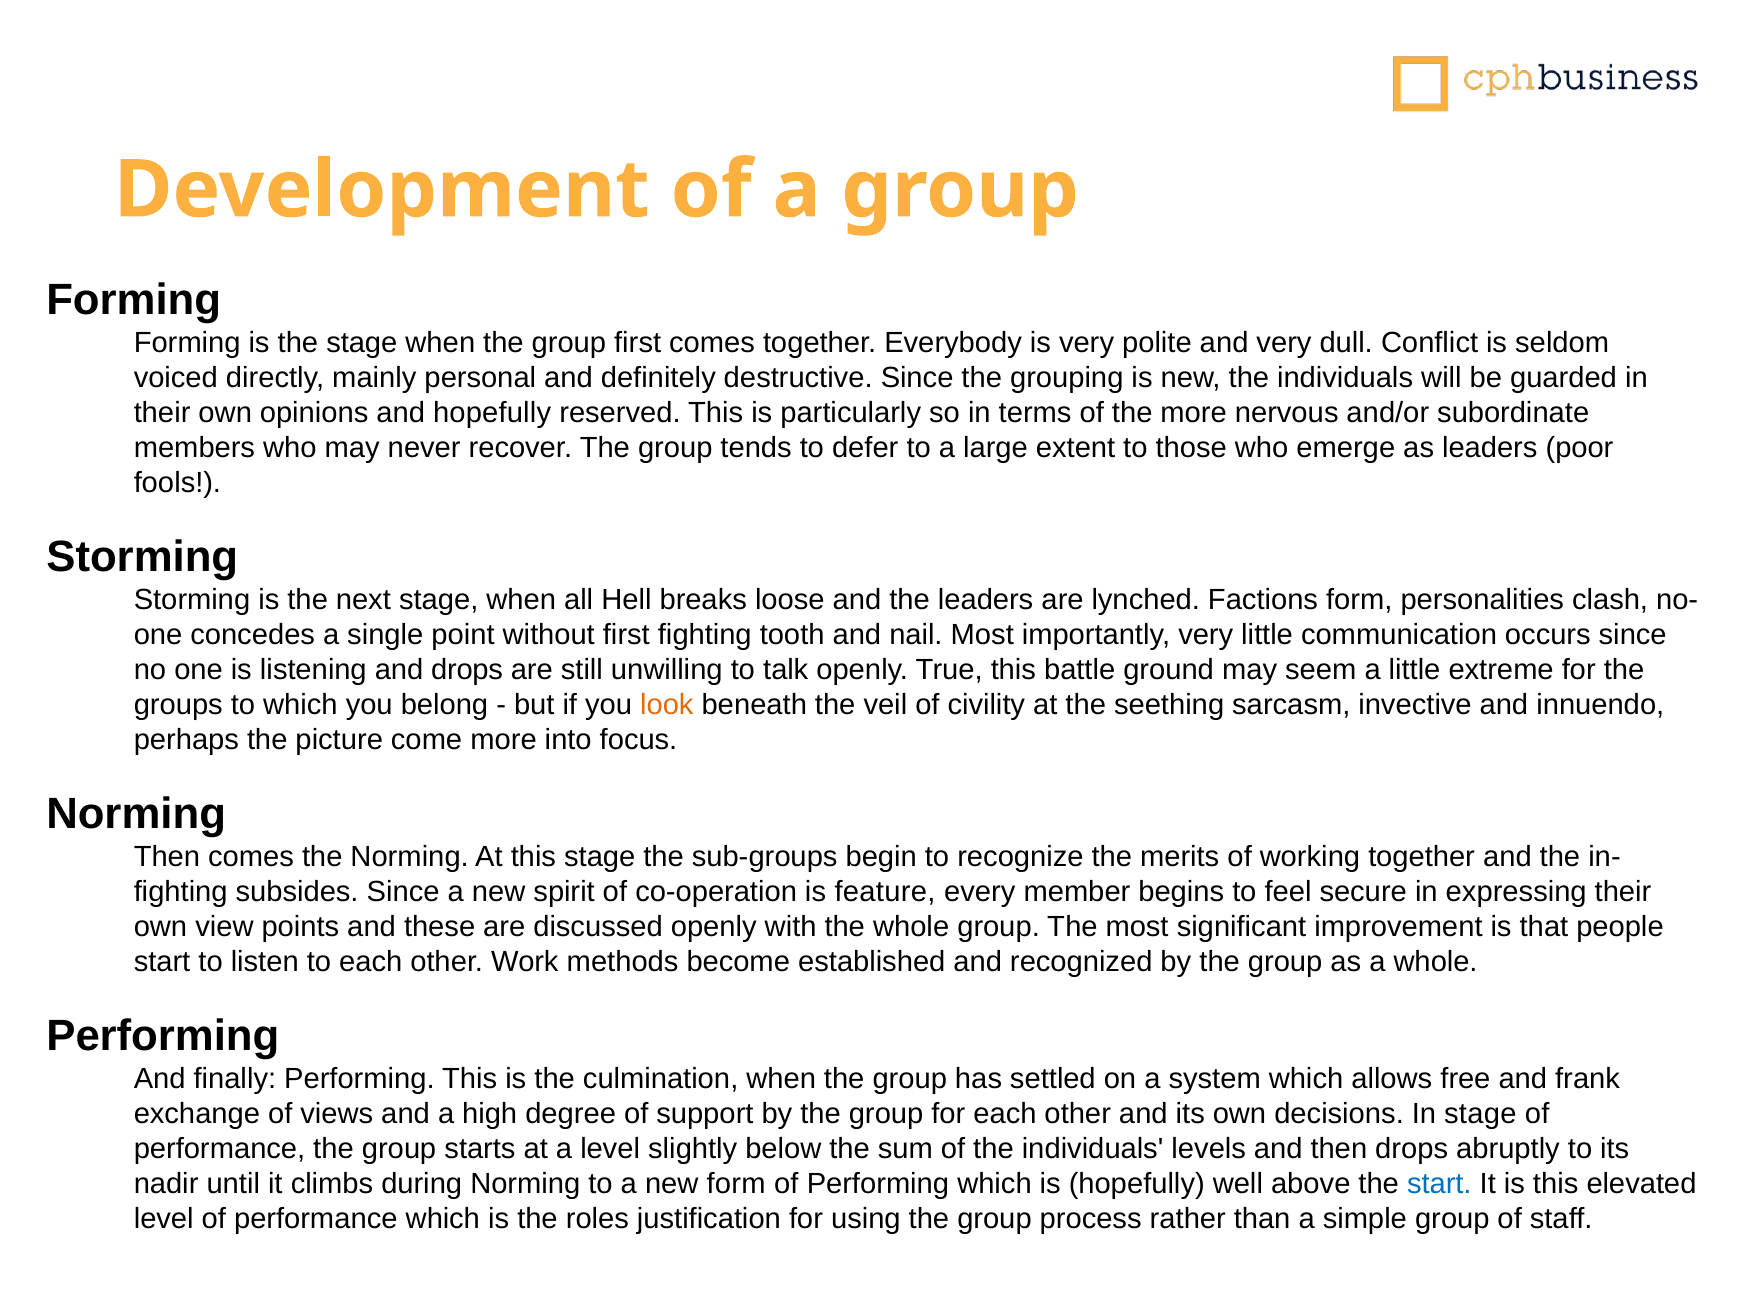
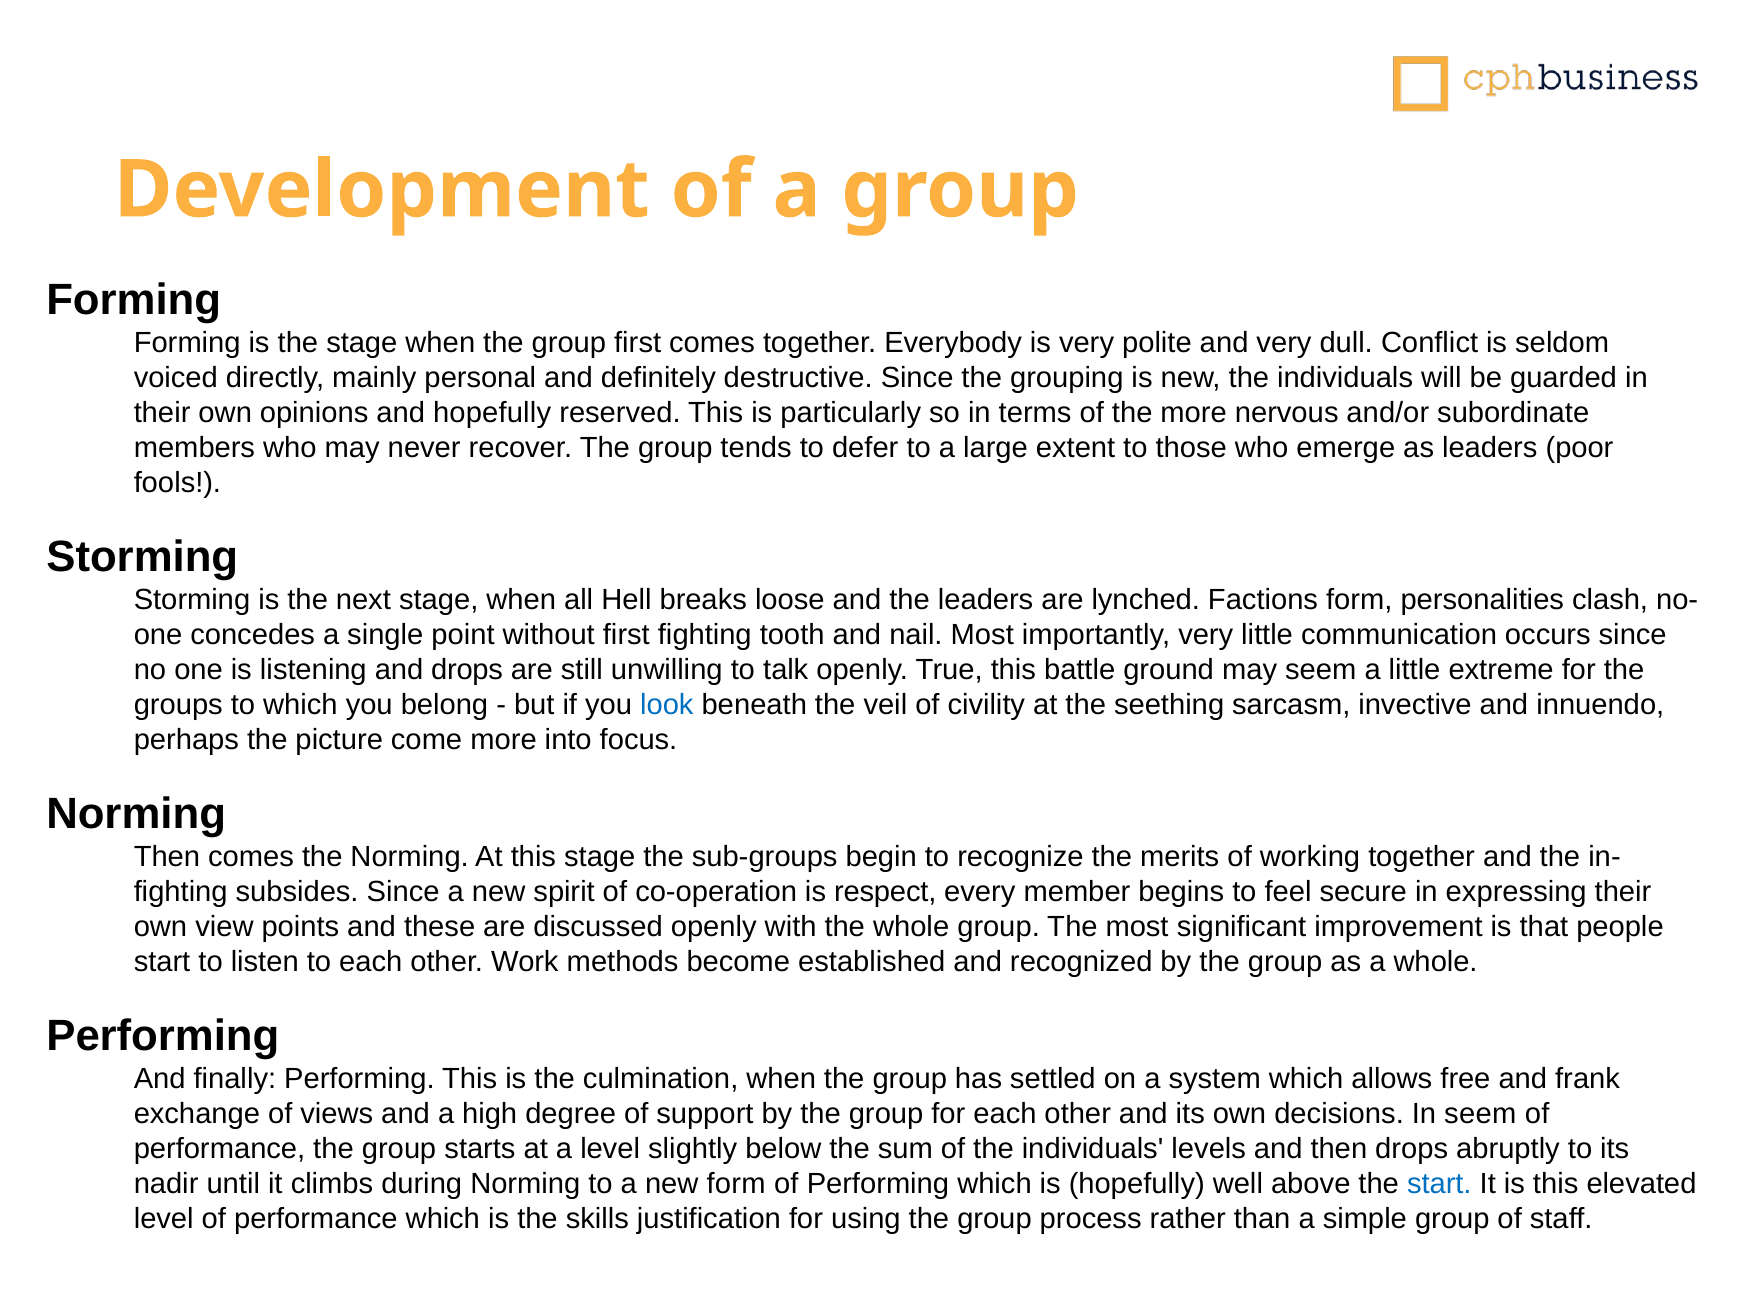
look colour: orange -> blue (667, 705)
feature: feature -> respect (885, 891)
In stage: stage -> seem (1480, 1113)
roles: roles -> skills (597, 1218)
